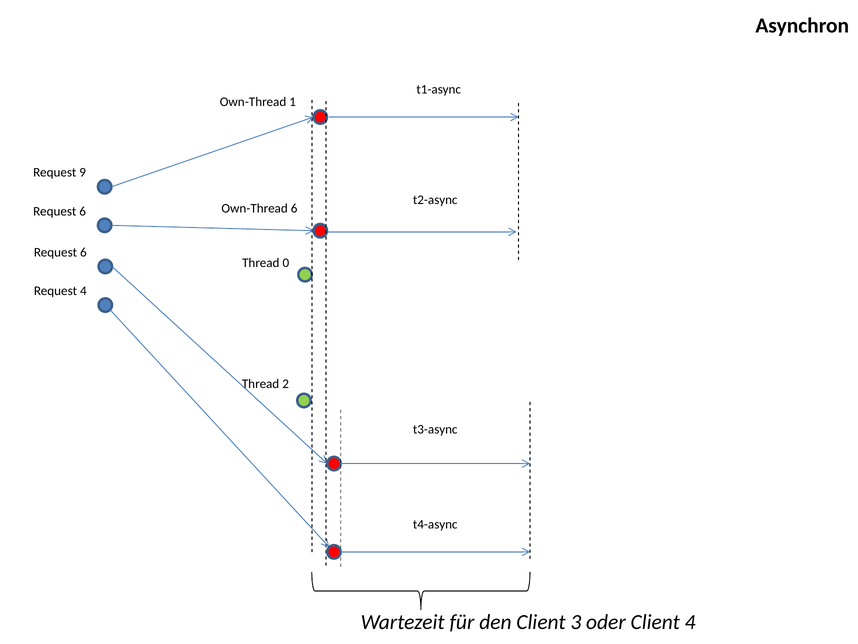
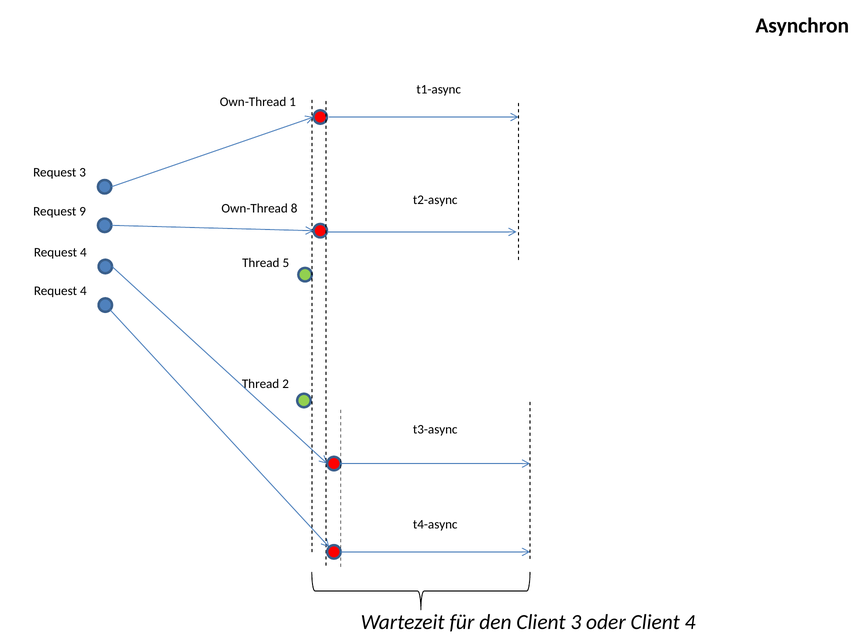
Request 9: 9 -> 3 (83, 173)
Own-Thread 6: 6 -> 8 (294, 208)
6: 6 -> 9 (83, 211)
6: 6 -> 4 (83, 252)
0: 0 -> 5 (286, 263)
